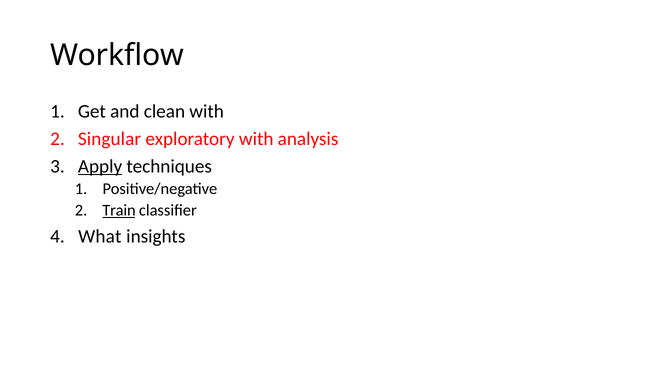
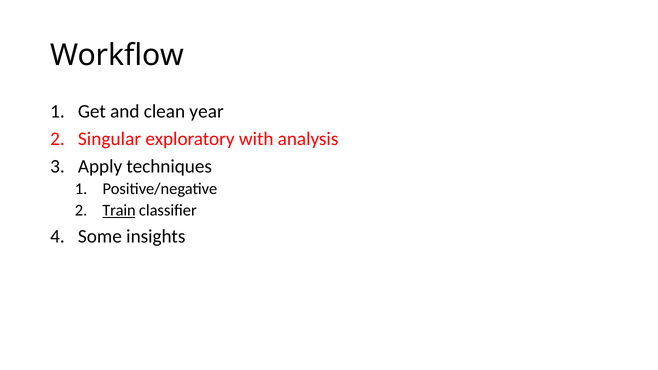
clean with: with -> year (207, 111)
Apply underline: present -> none (100, 166)
What: What -> Some (100, 236)
